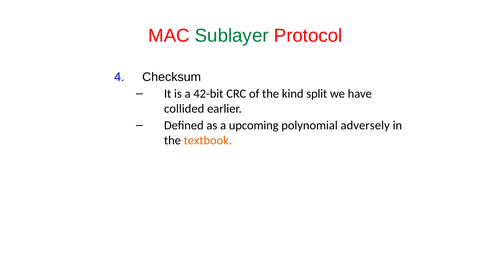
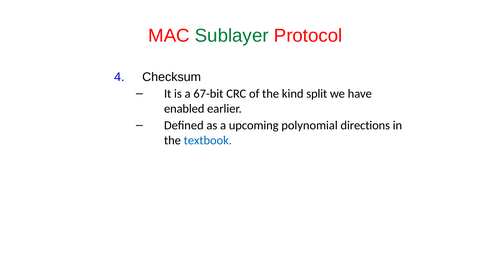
42-bit: 42-bit -> 67-bit (208, 94)
collided: collided -> enabled (184, 109)
adversely: adversely -> directions (365, 126)
textbook colour: orange -> blue (208, 141)
